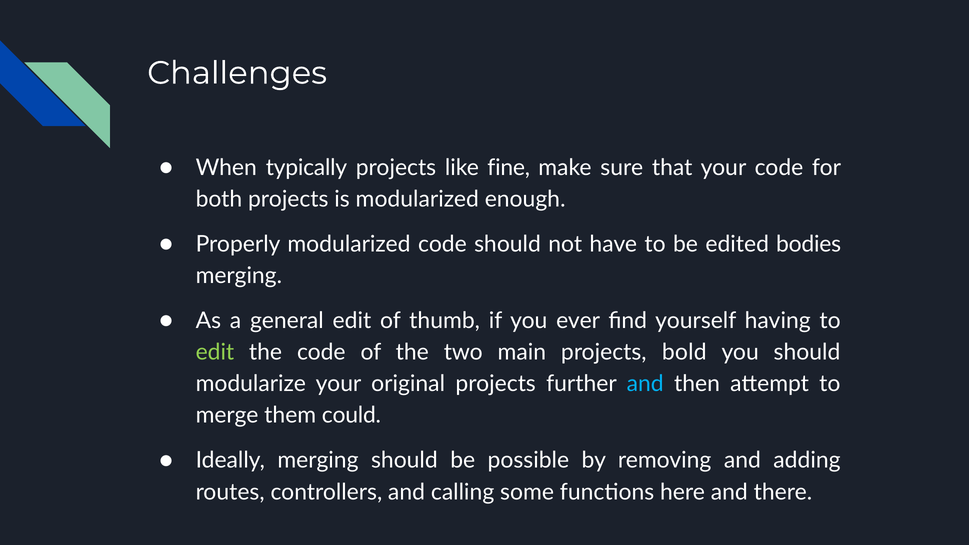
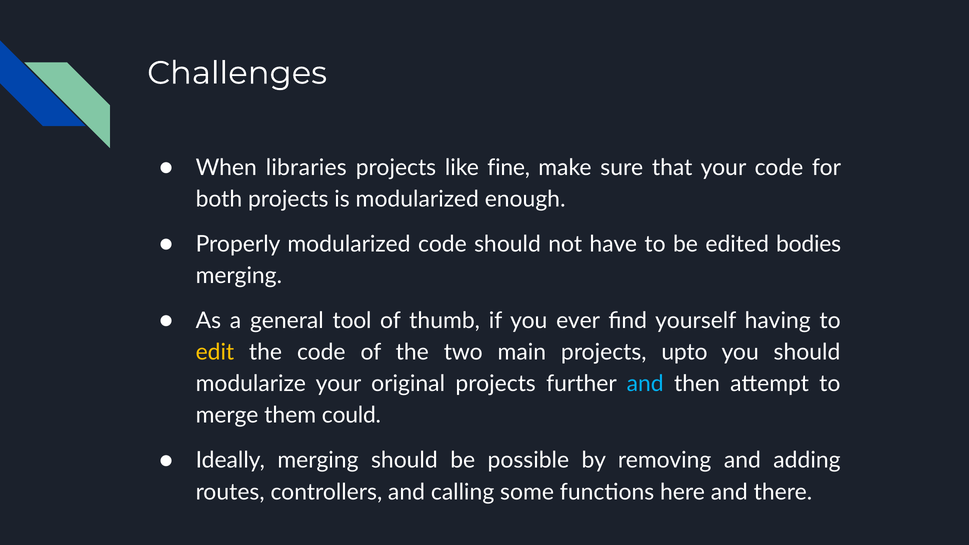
typically: typically -> libraries (306, 168)
general edit: edit -> tool (352, 321)
edit colour: light green -> yellow (215, 352)
bold: bold -> upto (684, 352)
